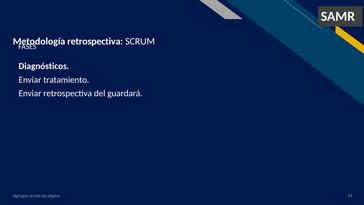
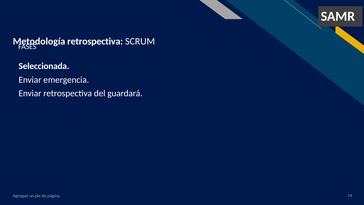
Diagnósticos: Diagnósticos -> Seleccionada (44, 66)
tratamiento: tratamiento -> emergencia (66, 80)
